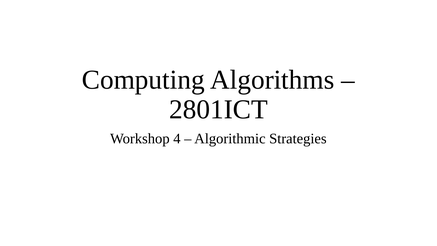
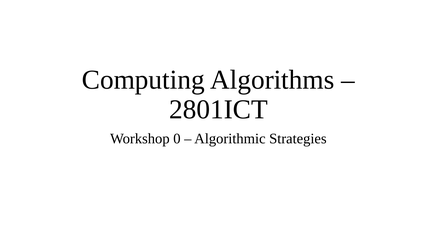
4: 4 -> 0 (177, 139)
